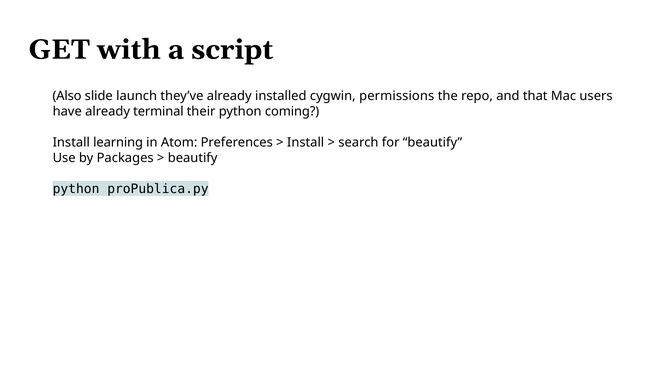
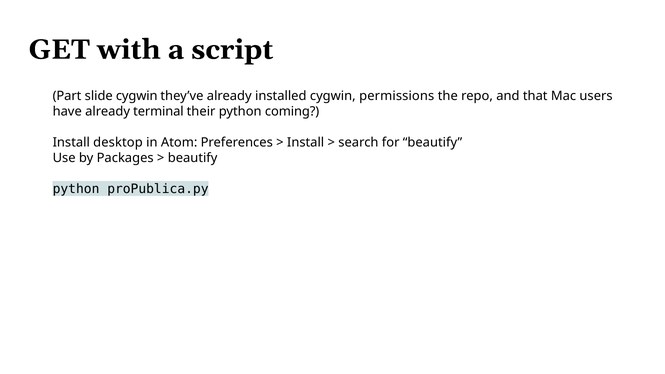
Also: Also -> Part (67, 96)
slide launch: launch -> cygwin (137, 96)
learning: learning -> desktop (118, 142)
